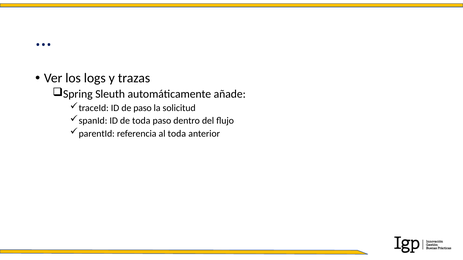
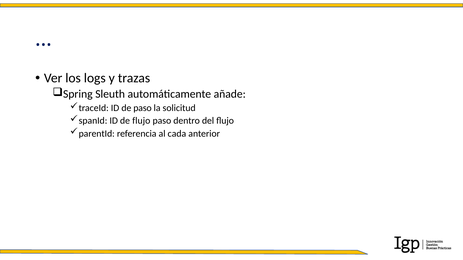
de toda: toda -> flujo (141, 121)
al toda: toda -> cada (177, 134)
